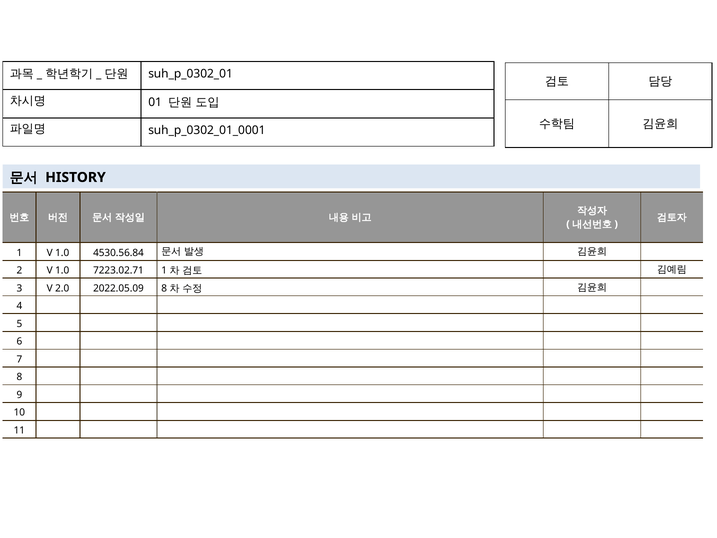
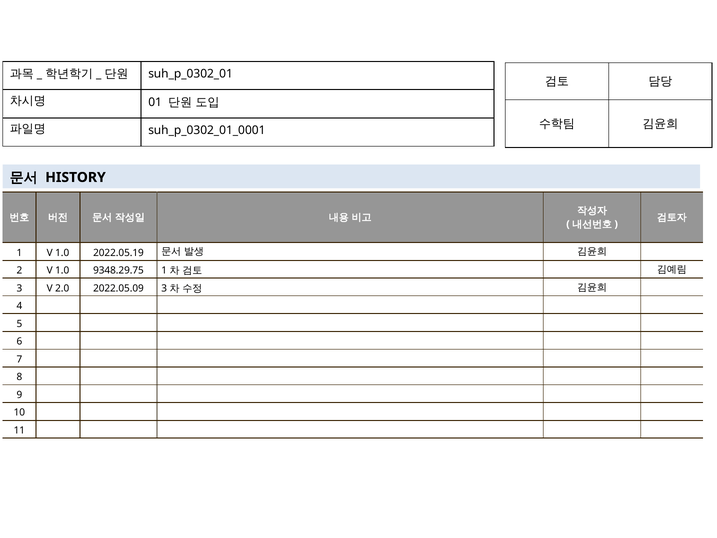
4530.56.84: 4530.56.84 -> 2022.05.19 (118, 253)
7223.02.71: 7223.02.71 -> 9348.29.75 (118, 271)
2022.05.09 8: 8 -> 3 (164, 288)
